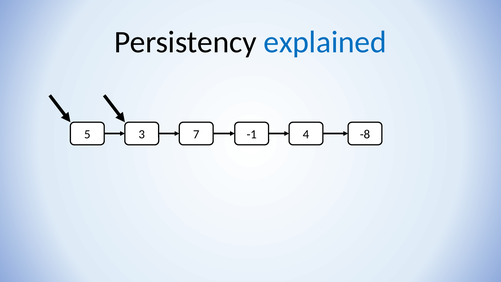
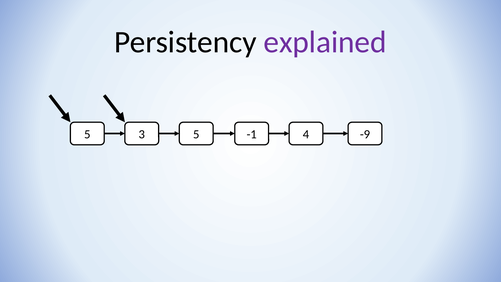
explained colour: blue -> purple (325, 42)
3 7: 7 -> 5 (196, 134)
-8: -8 -> -9 (365, 134)
